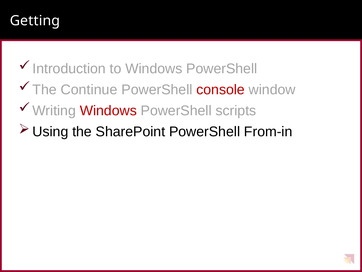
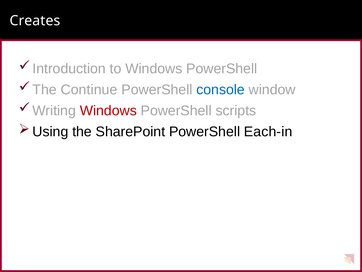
Getting: Getting -> Creates (35, 21)
console colour: red -> blue (221, 90)
From-in: From-in -> Each-in (268, 131)
